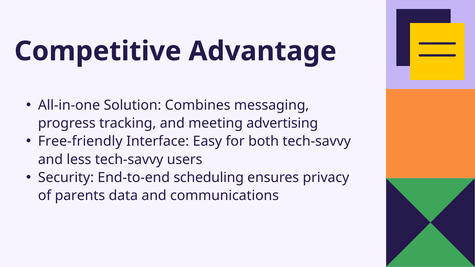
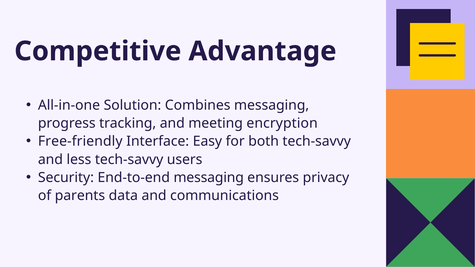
advertising: advertising -> encryption (282, 123)
End-to-end scheduling: scheduling -> messaging (209, 178)
